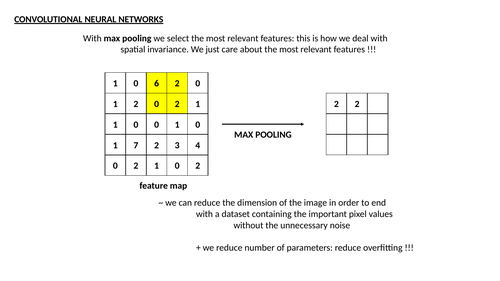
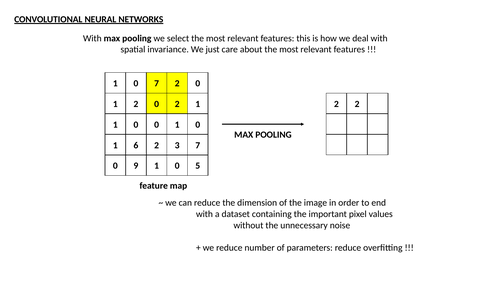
0 6: 6 -> 7 (157, 84)
7: 7 -> 6 (136, 145)
3 4: 4 -> 7 (198, 145)
2: 2 -> 9 (136, 166)
2: 2 -> 5 (198, 166)
